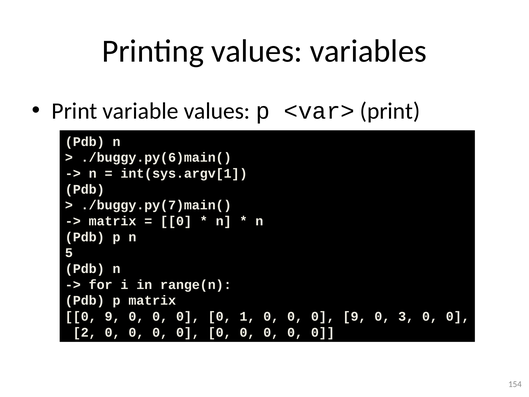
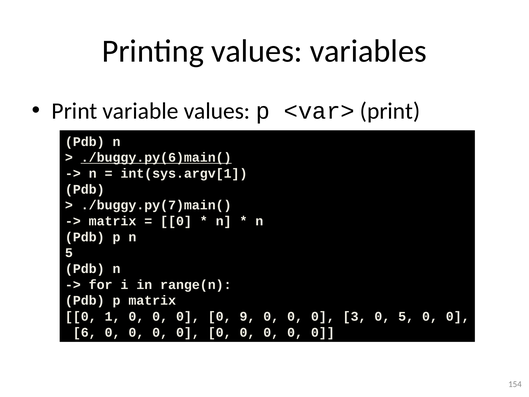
./buggy.py(6)main( underline: none -> present (156, 158)
9: 9 -> 1 (113, 316)
1: 1 -> 9 (247, 316)
0 0 9: 9 -> 3 (355, 316)
0 3: 3 -> 5 (406, 316)
2: 2 -> 6 (85, 332)
